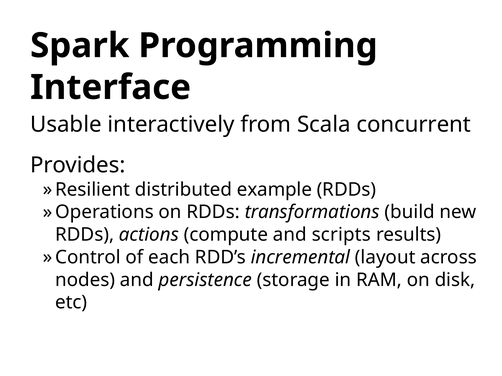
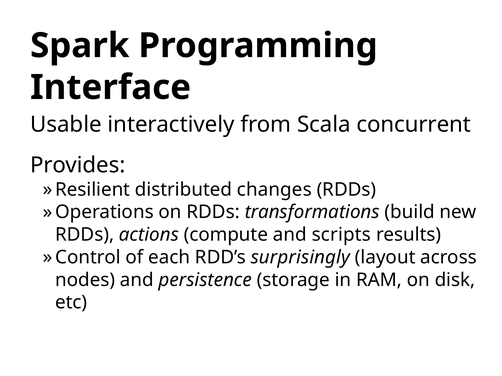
example: example -> changes (274, 190)
incremental: incremental -> surprisingly (300, 258)
